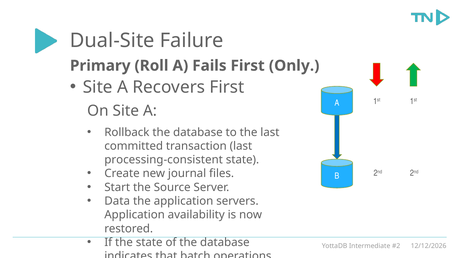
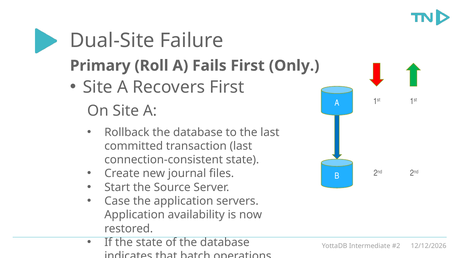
processing-consistent: processing-consistent -> connection-consistent (164, 160)
Data: Data -> Case (117, 201)
